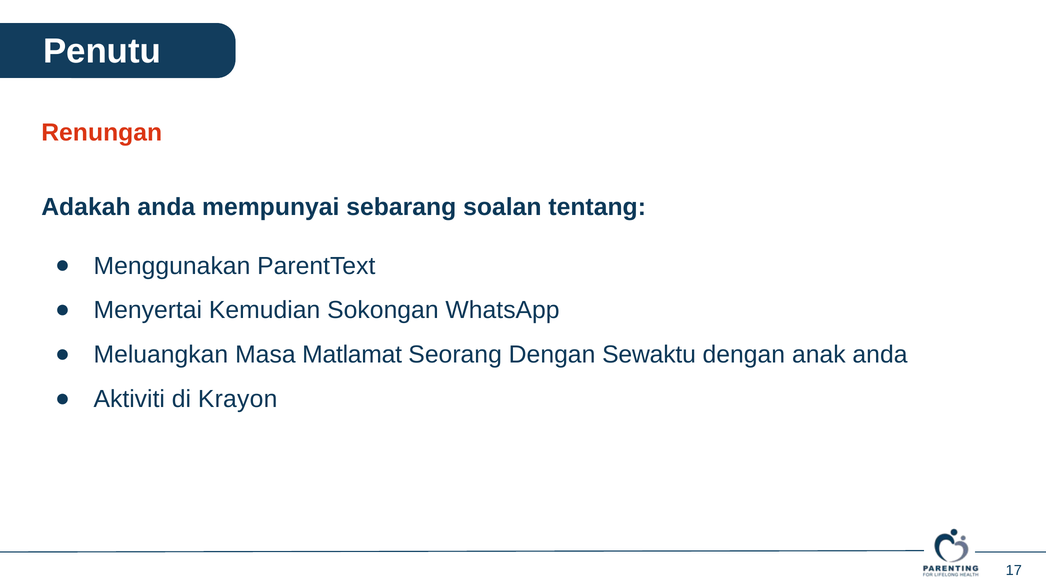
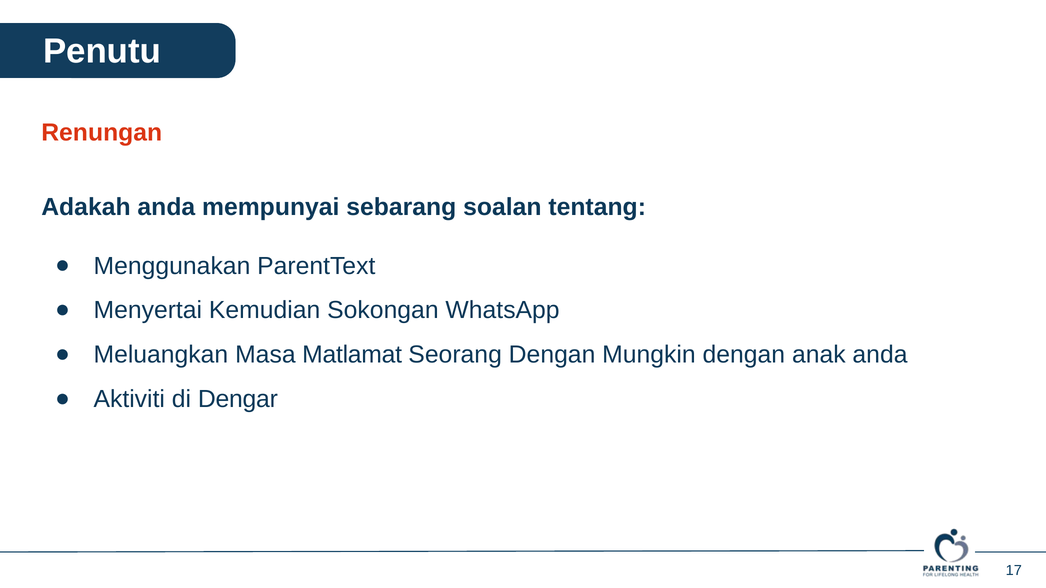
Sewaktu: Sewaktu -> Mungkin (649, 355)
Krayon: Krayon -> Dengar (238, 399)
